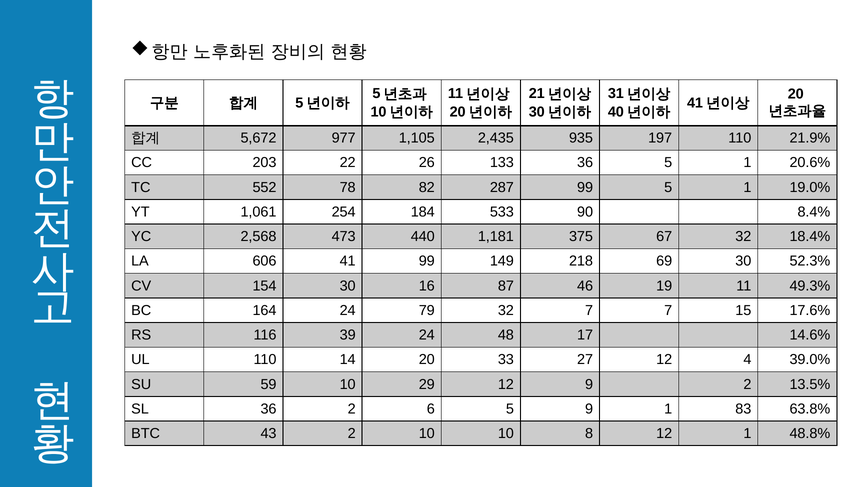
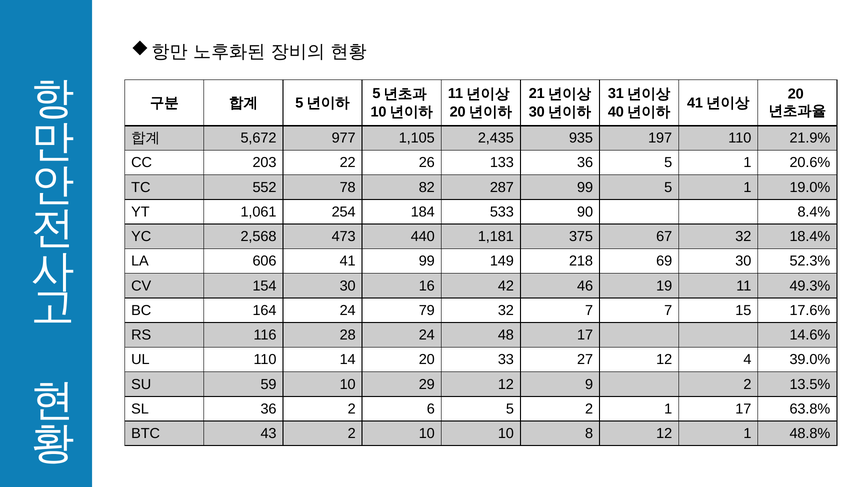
87: 87 -> 42 (506, 286)
39: 39 -> 28 (348, 336)
5 9: 9 -> 2 (589, 409)
1 83: 83 -> 17 (743, 409)
